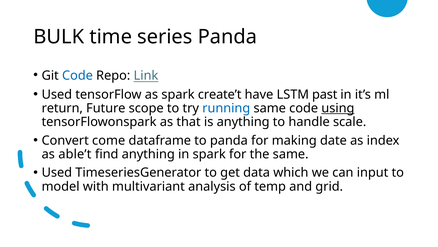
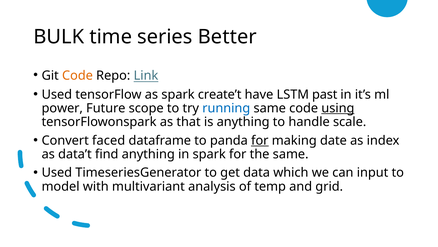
series Panda: Panda -> Better (227, 37)
Code colour: blue -> orange (77, 76)
return: return -> power (62, 108)
come: come -> faced (109, 140)
for underline: none -> present (260, 140)
able’t: able’t -> data’t (75, 154)
